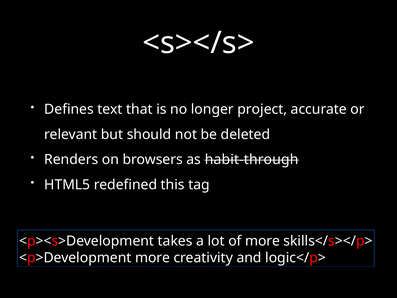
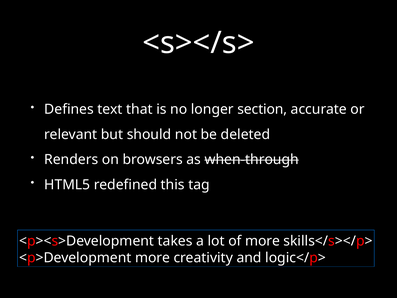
project: project -> section (262, 109)
habit-through: habit-through -> when-through (252, 159)
